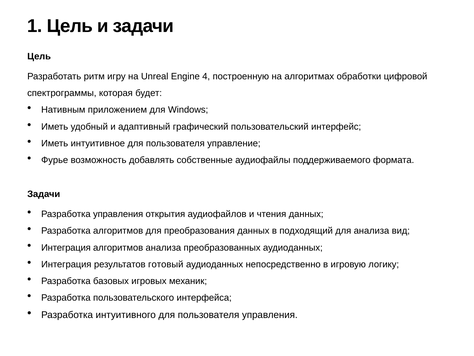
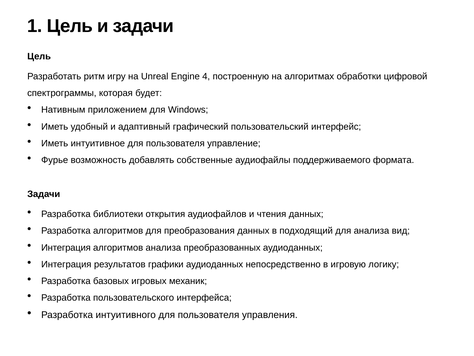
Разработка управления: управления -> библиотеки (118, 214)
готовый: готовый -> графики (166, 264)
